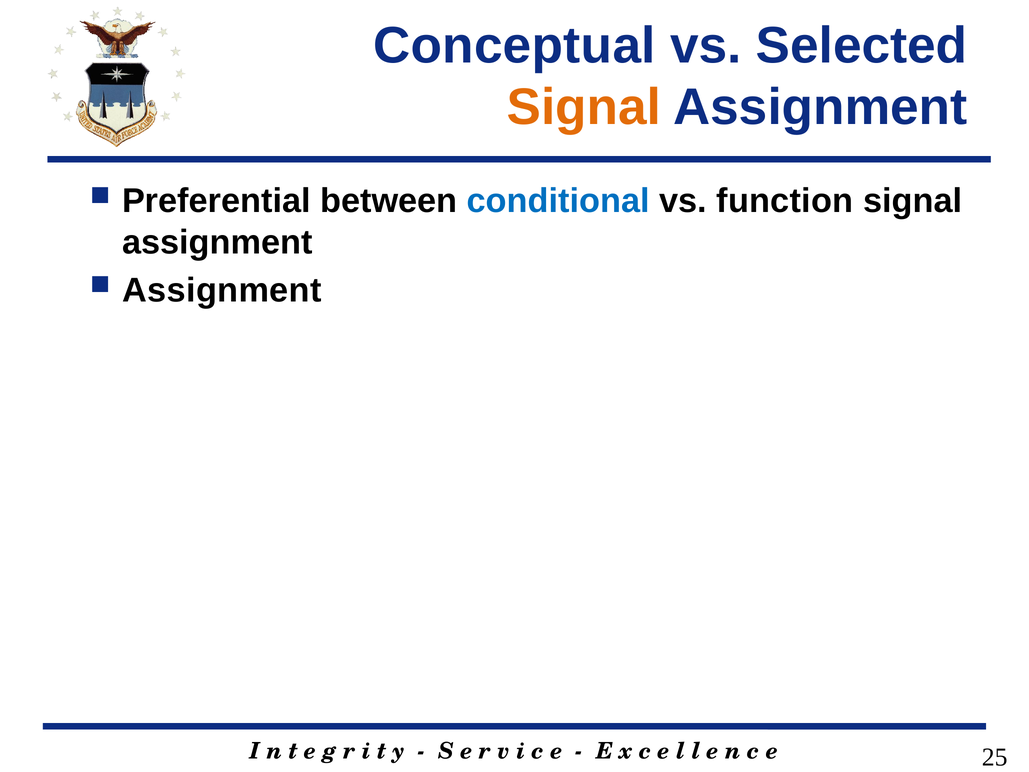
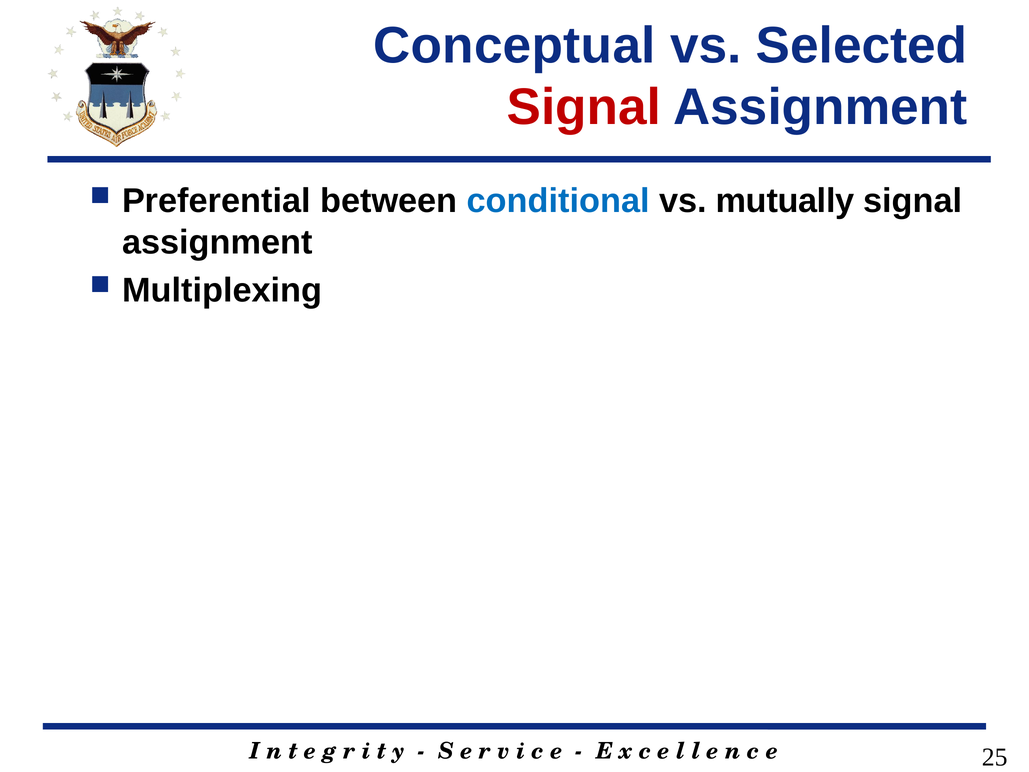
Signal colour: orange -> red (584, 107)
function: function -> mutually (785, 201)
Assignment: Assignment -> Multiplexing (222, 290)
